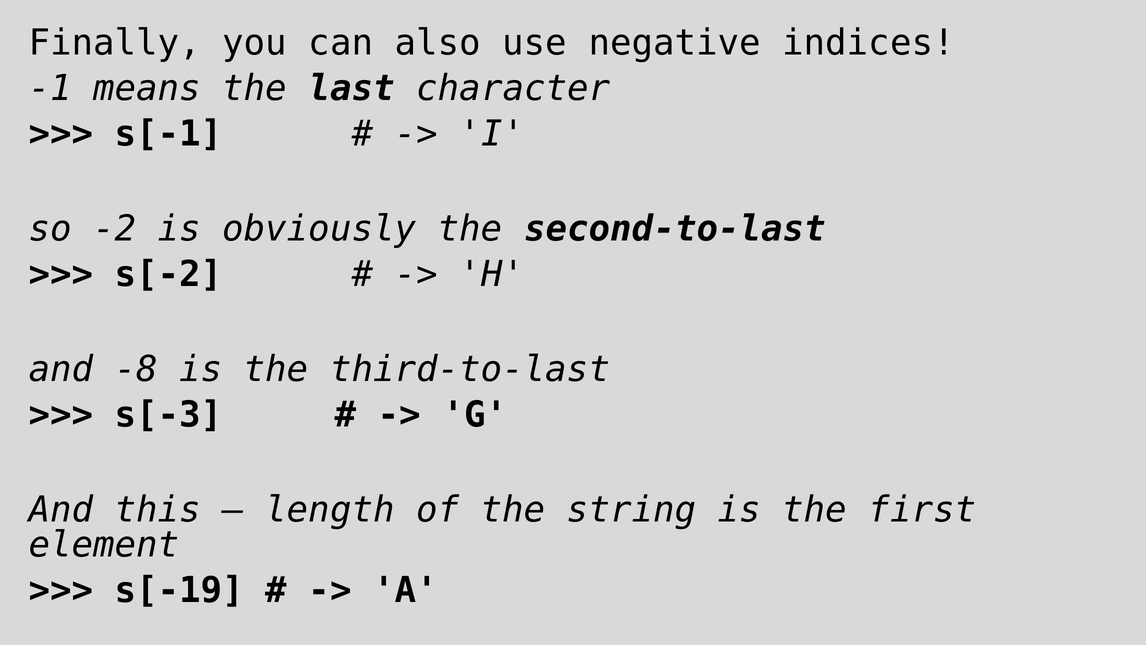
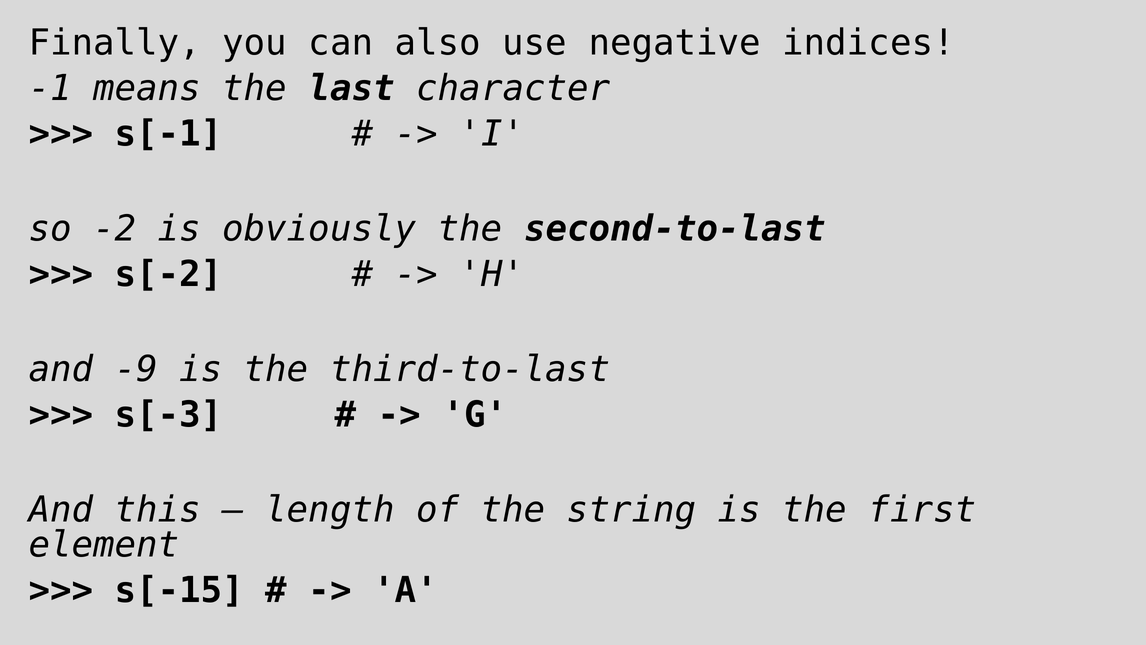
-8: -8 -> -9 (136, 369)
s[-19: s[-19 -> s[-15 (179, 590)
